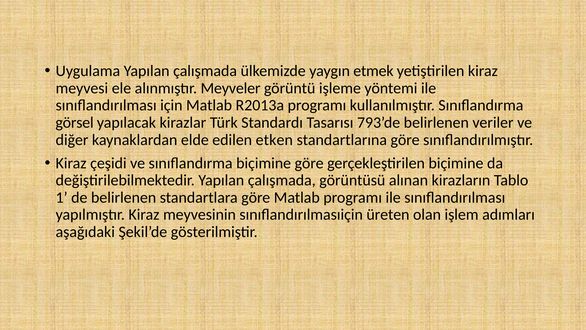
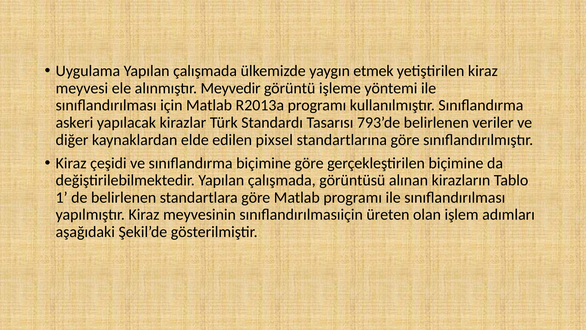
Meyveler: Meyveler -> Meyvedir (231, 88)
görsel: görsel -> askeri (75, 122)
etken: etken -> pixsel (274, 140)
